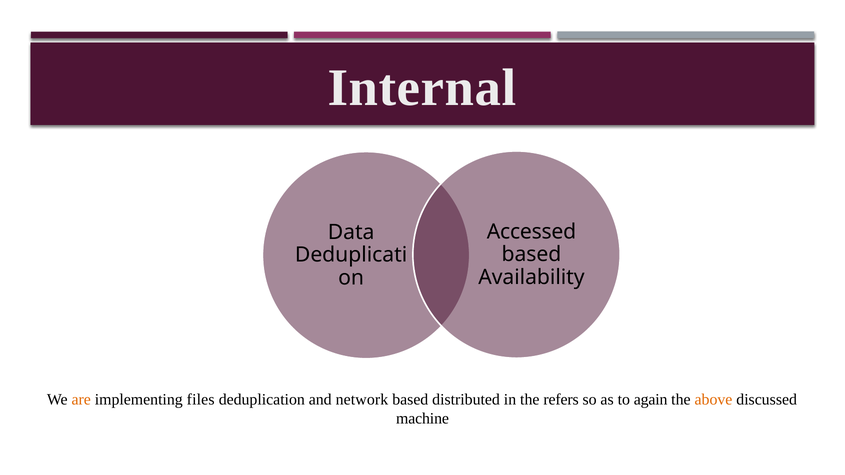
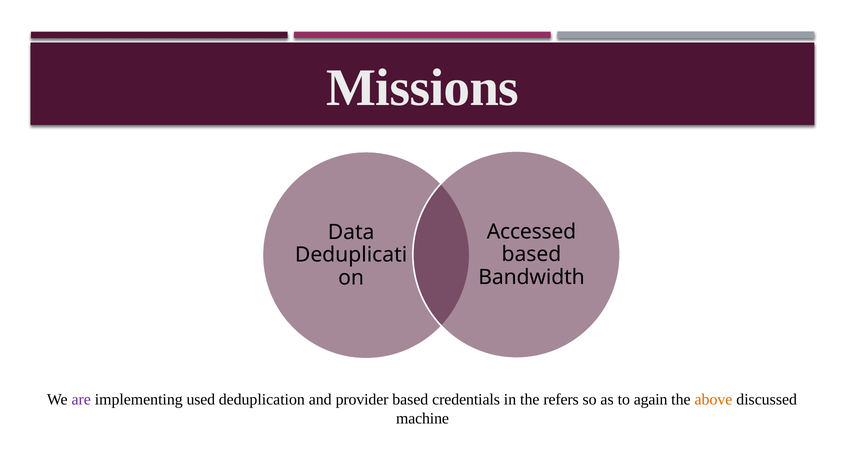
Internal: Internal -> Missions (423, 88)
Availability: Availability -> Bandwidth (531, 277)
are colour: orange -> purple (81, 400)
files: files -> used (201, 400)
network: network -> provider (362, 400)
distributed: distributed -> credentials (466, 400)
